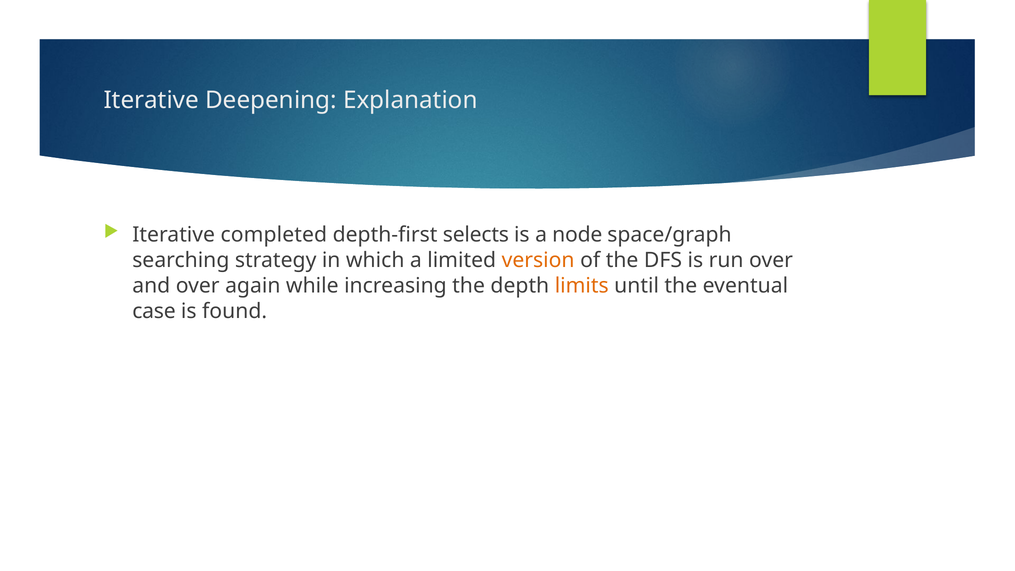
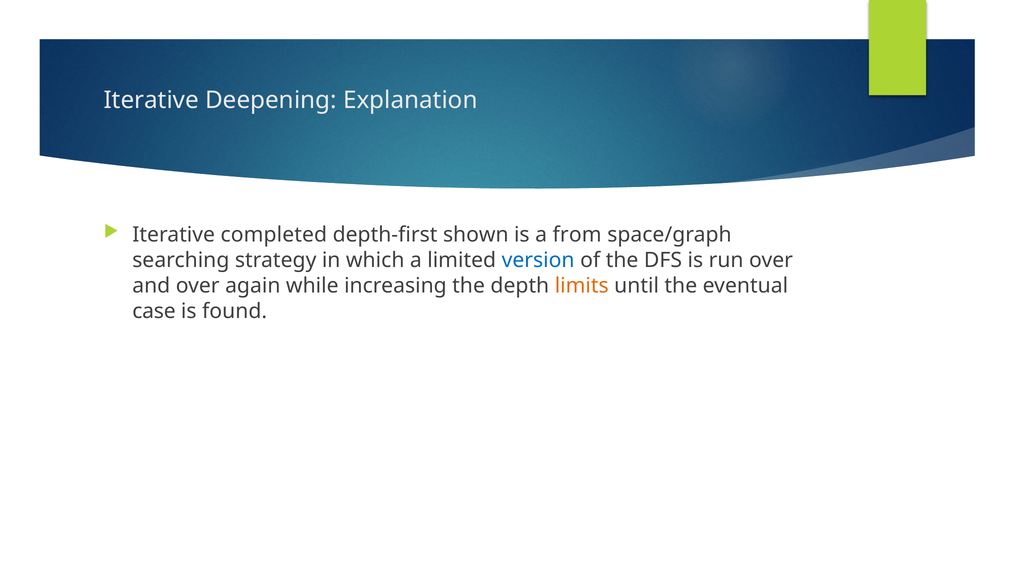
selects: selects -> shown (476, 235)
node: node -> from (577, 235)
version colour: orange -> blue (538, 260)
